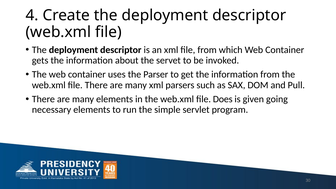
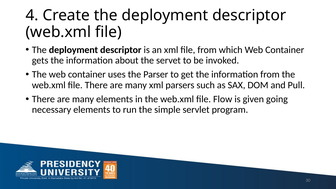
Does: Does -> Flow (223, 99)
